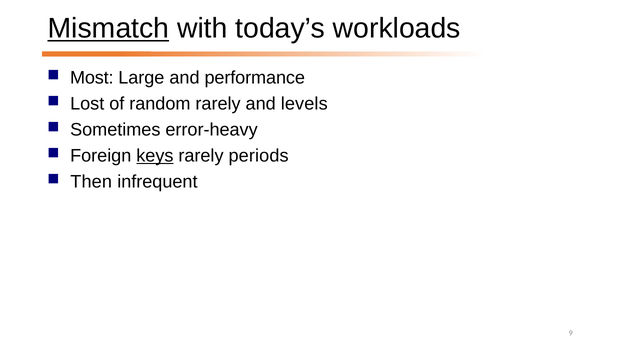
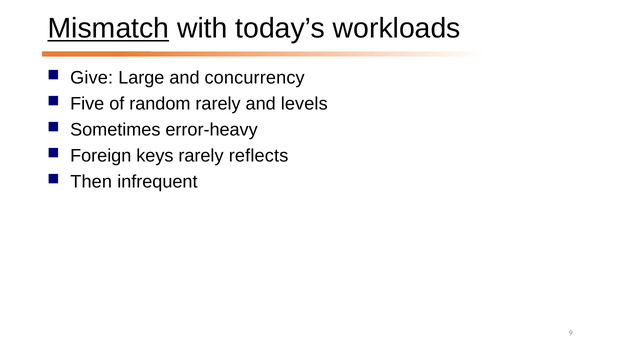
Most: Most -> Give (92, 78)
performance: performance -> concurrency (255, 78)
Lost: Lost -> Five (87, 104)
keys underline: present -> none (155, 156)
periods: periods -> reflects (259, 156)
